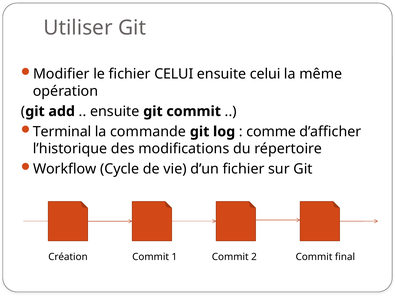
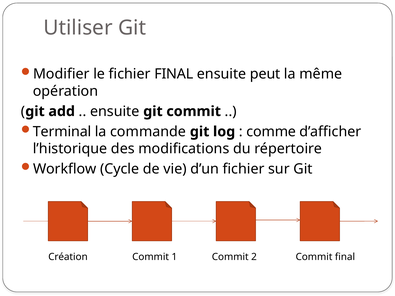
fichier CELUI: CELUI -> FINAL (174, 74)
ensuite celui: celui -> peut (265, 74)
